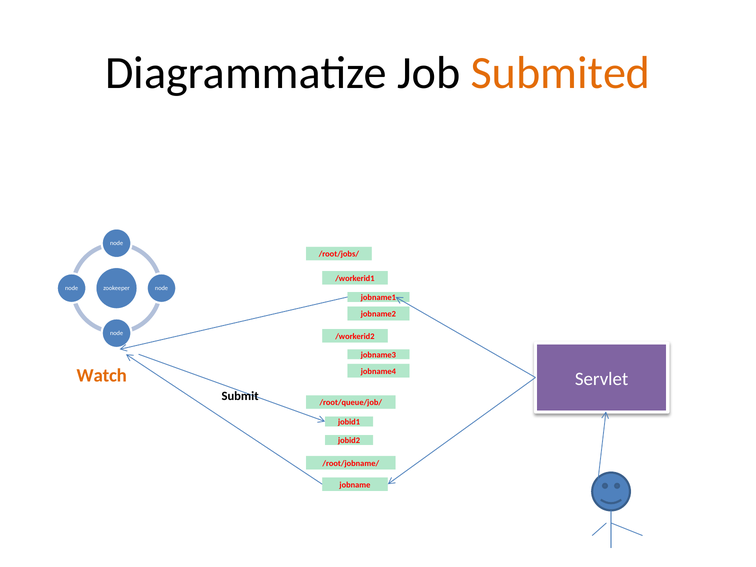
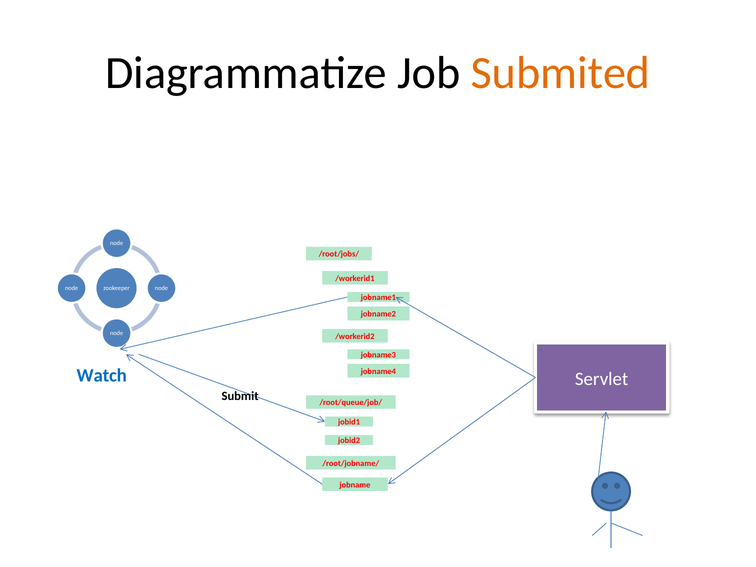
Watch colour: orange -> blue (102, 376)
